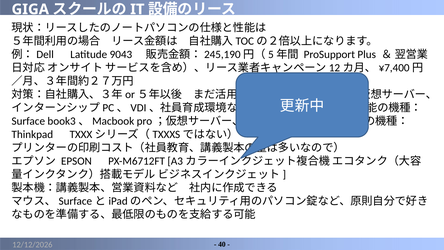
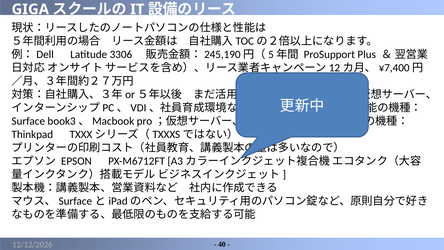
9043: 9043 -> 3306 (121, 54)
